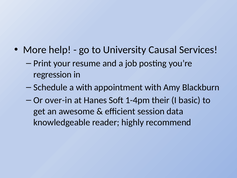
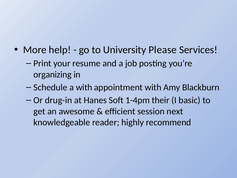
Causal: Causal -> Please (163, 50)
regression: regression -> organizing (53, 74)
over-in: over-in -> drug-in (58, 100)
data: data -> next (175, 111)
